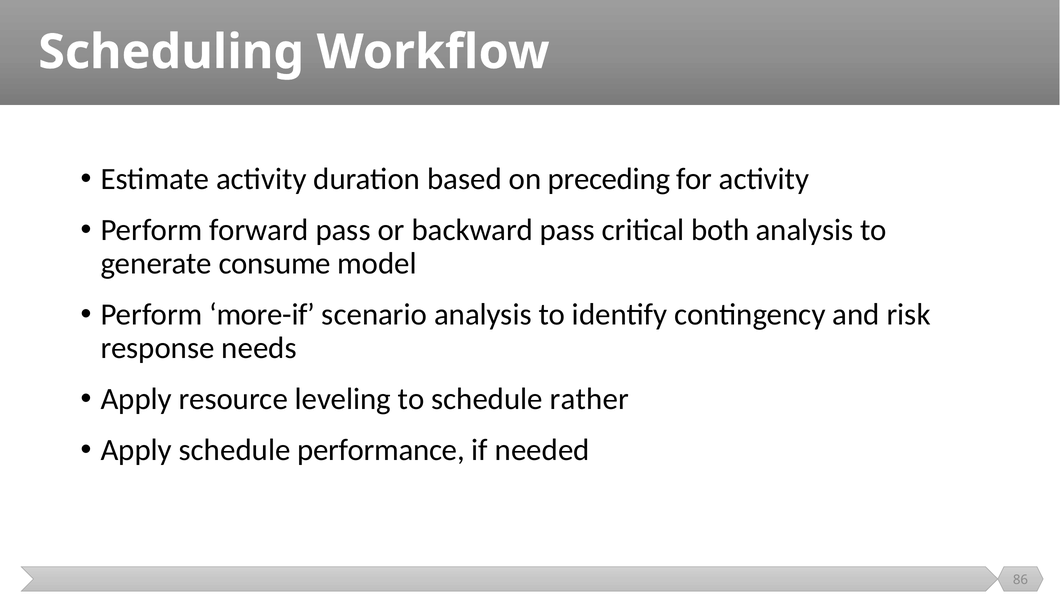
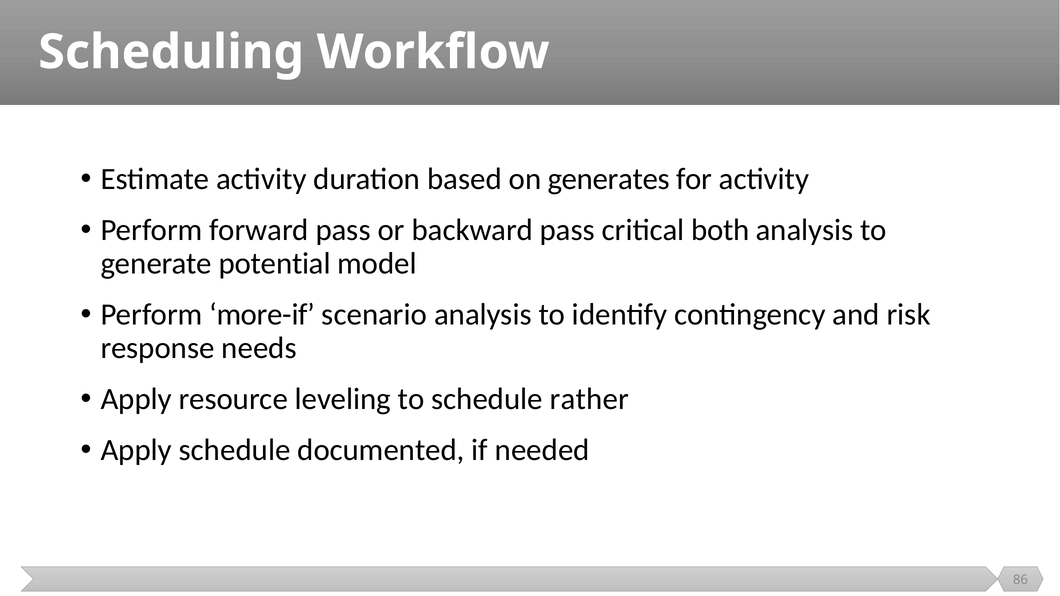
preceding: preceding -> generates (609, 179)
consume: consume -> potential (275, 264)
performance: performance -> documented (381, 450)
